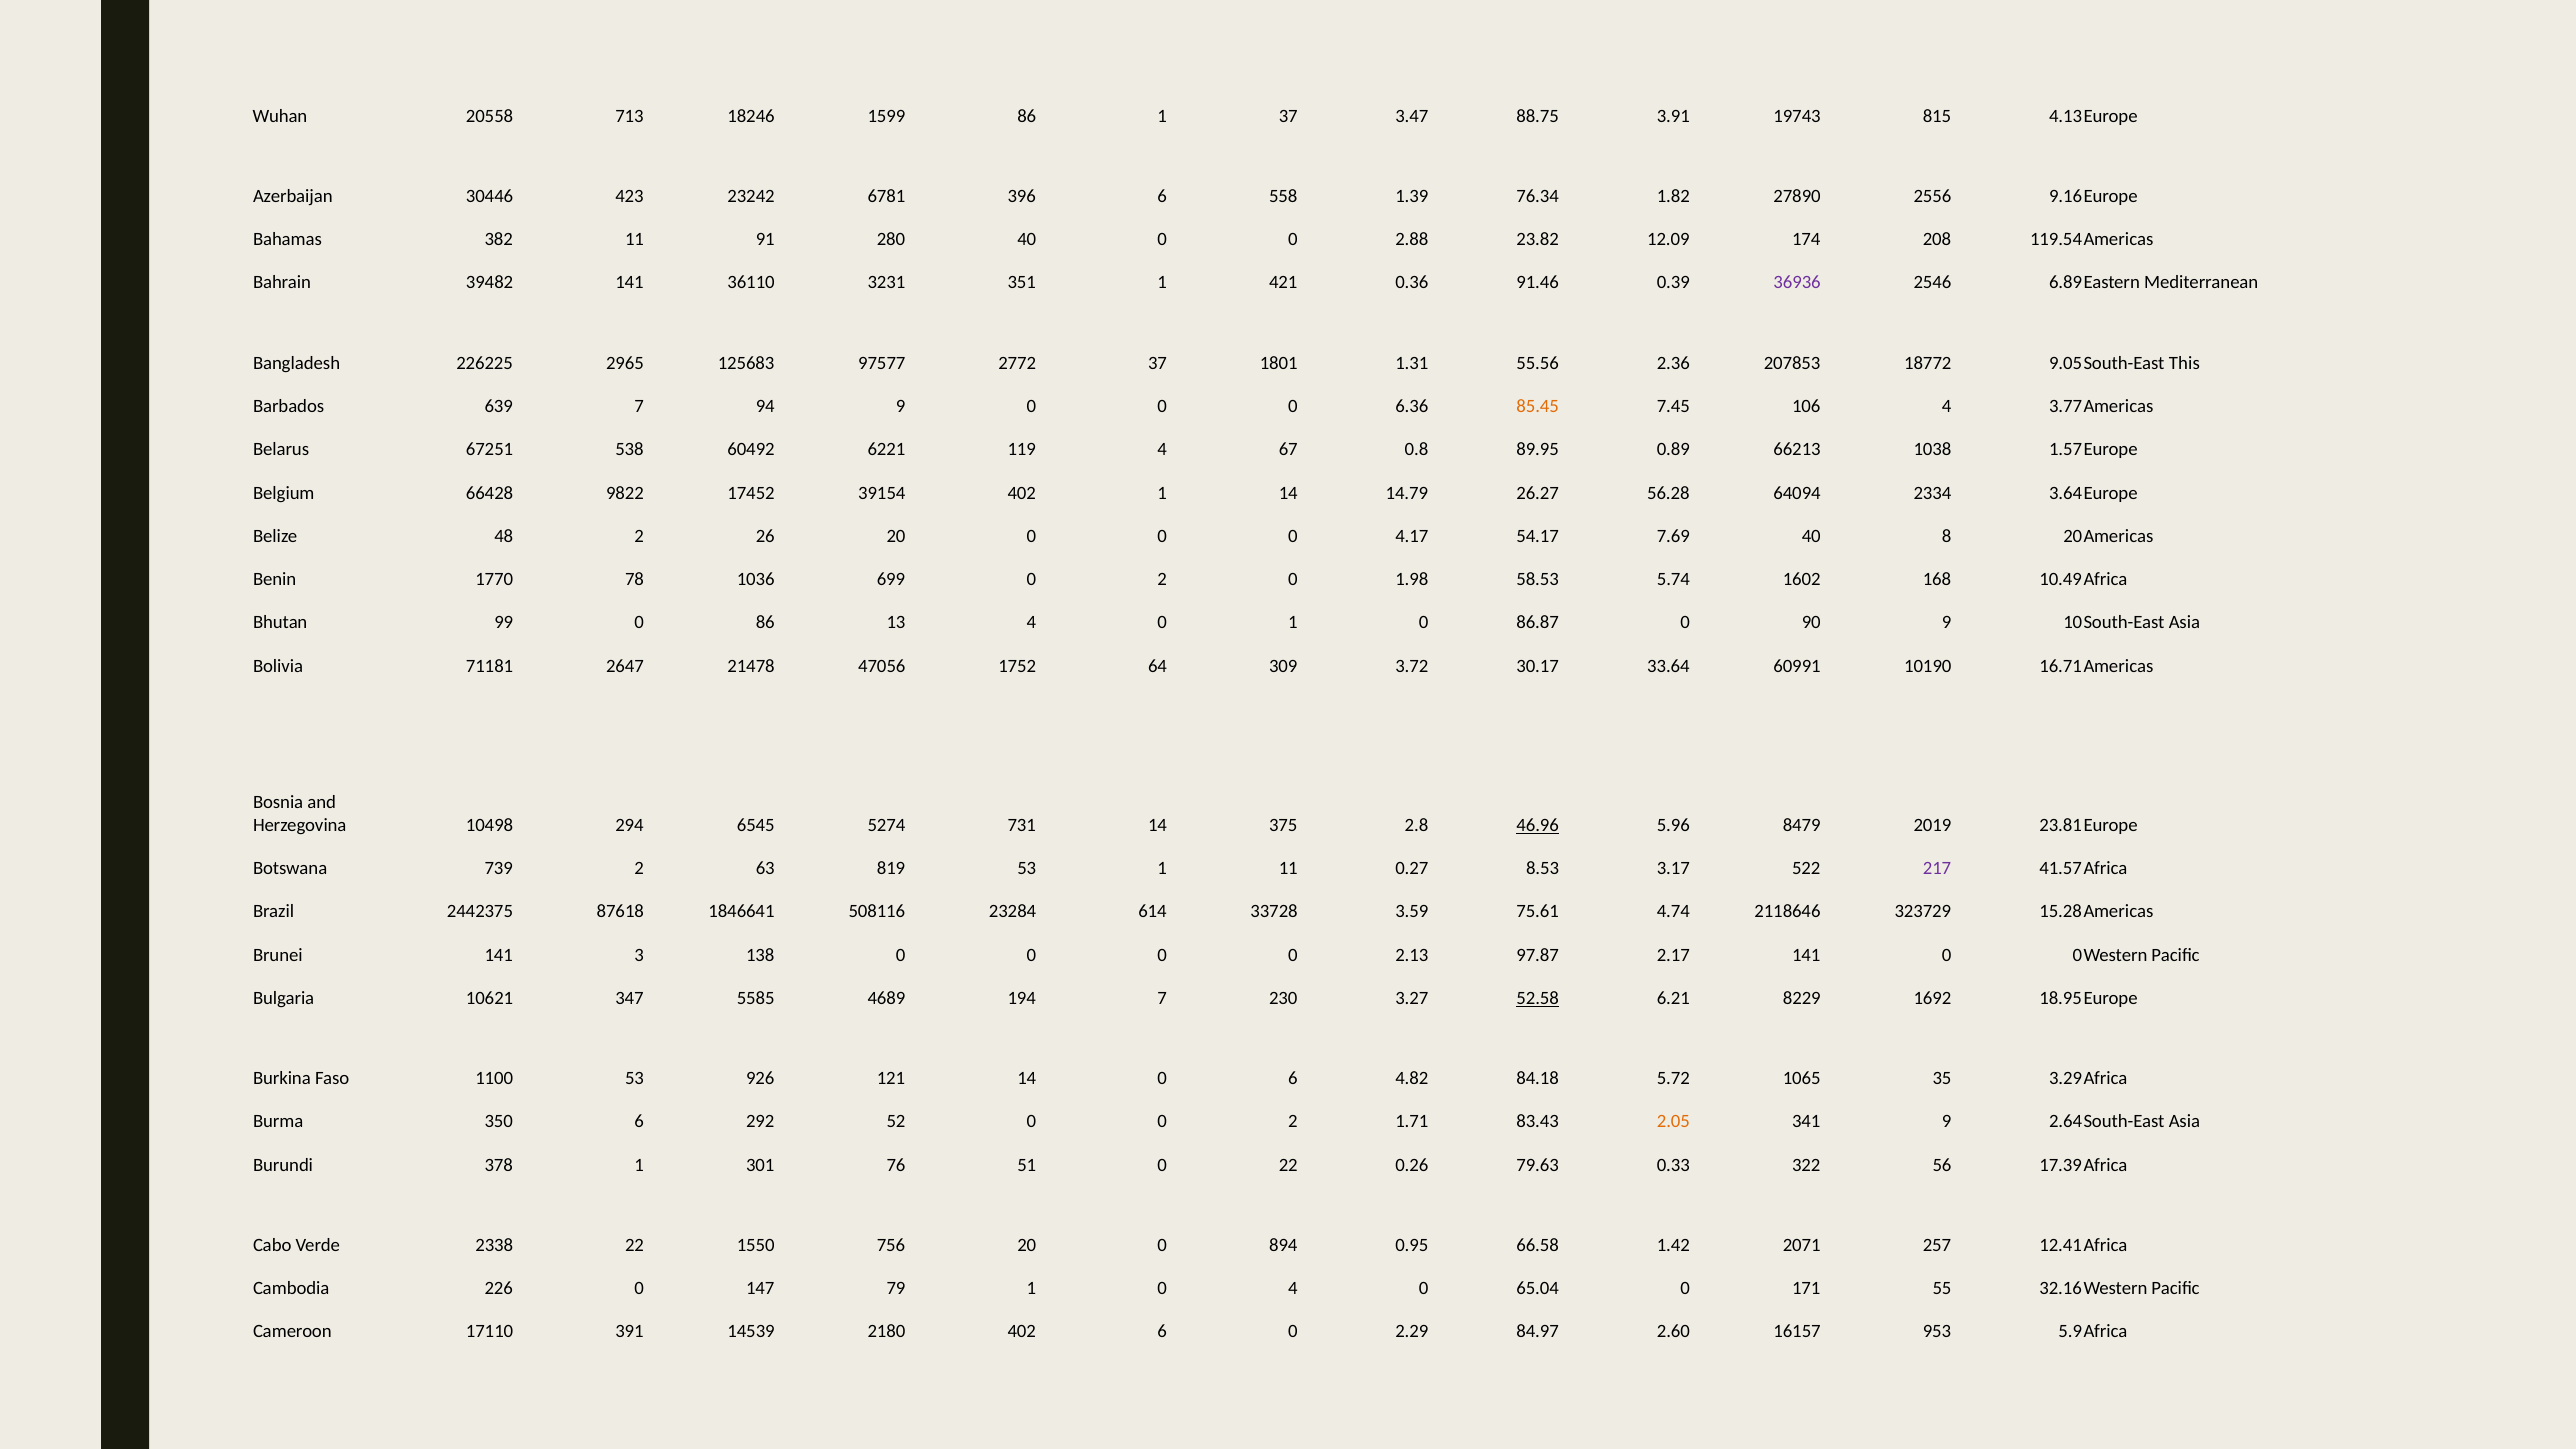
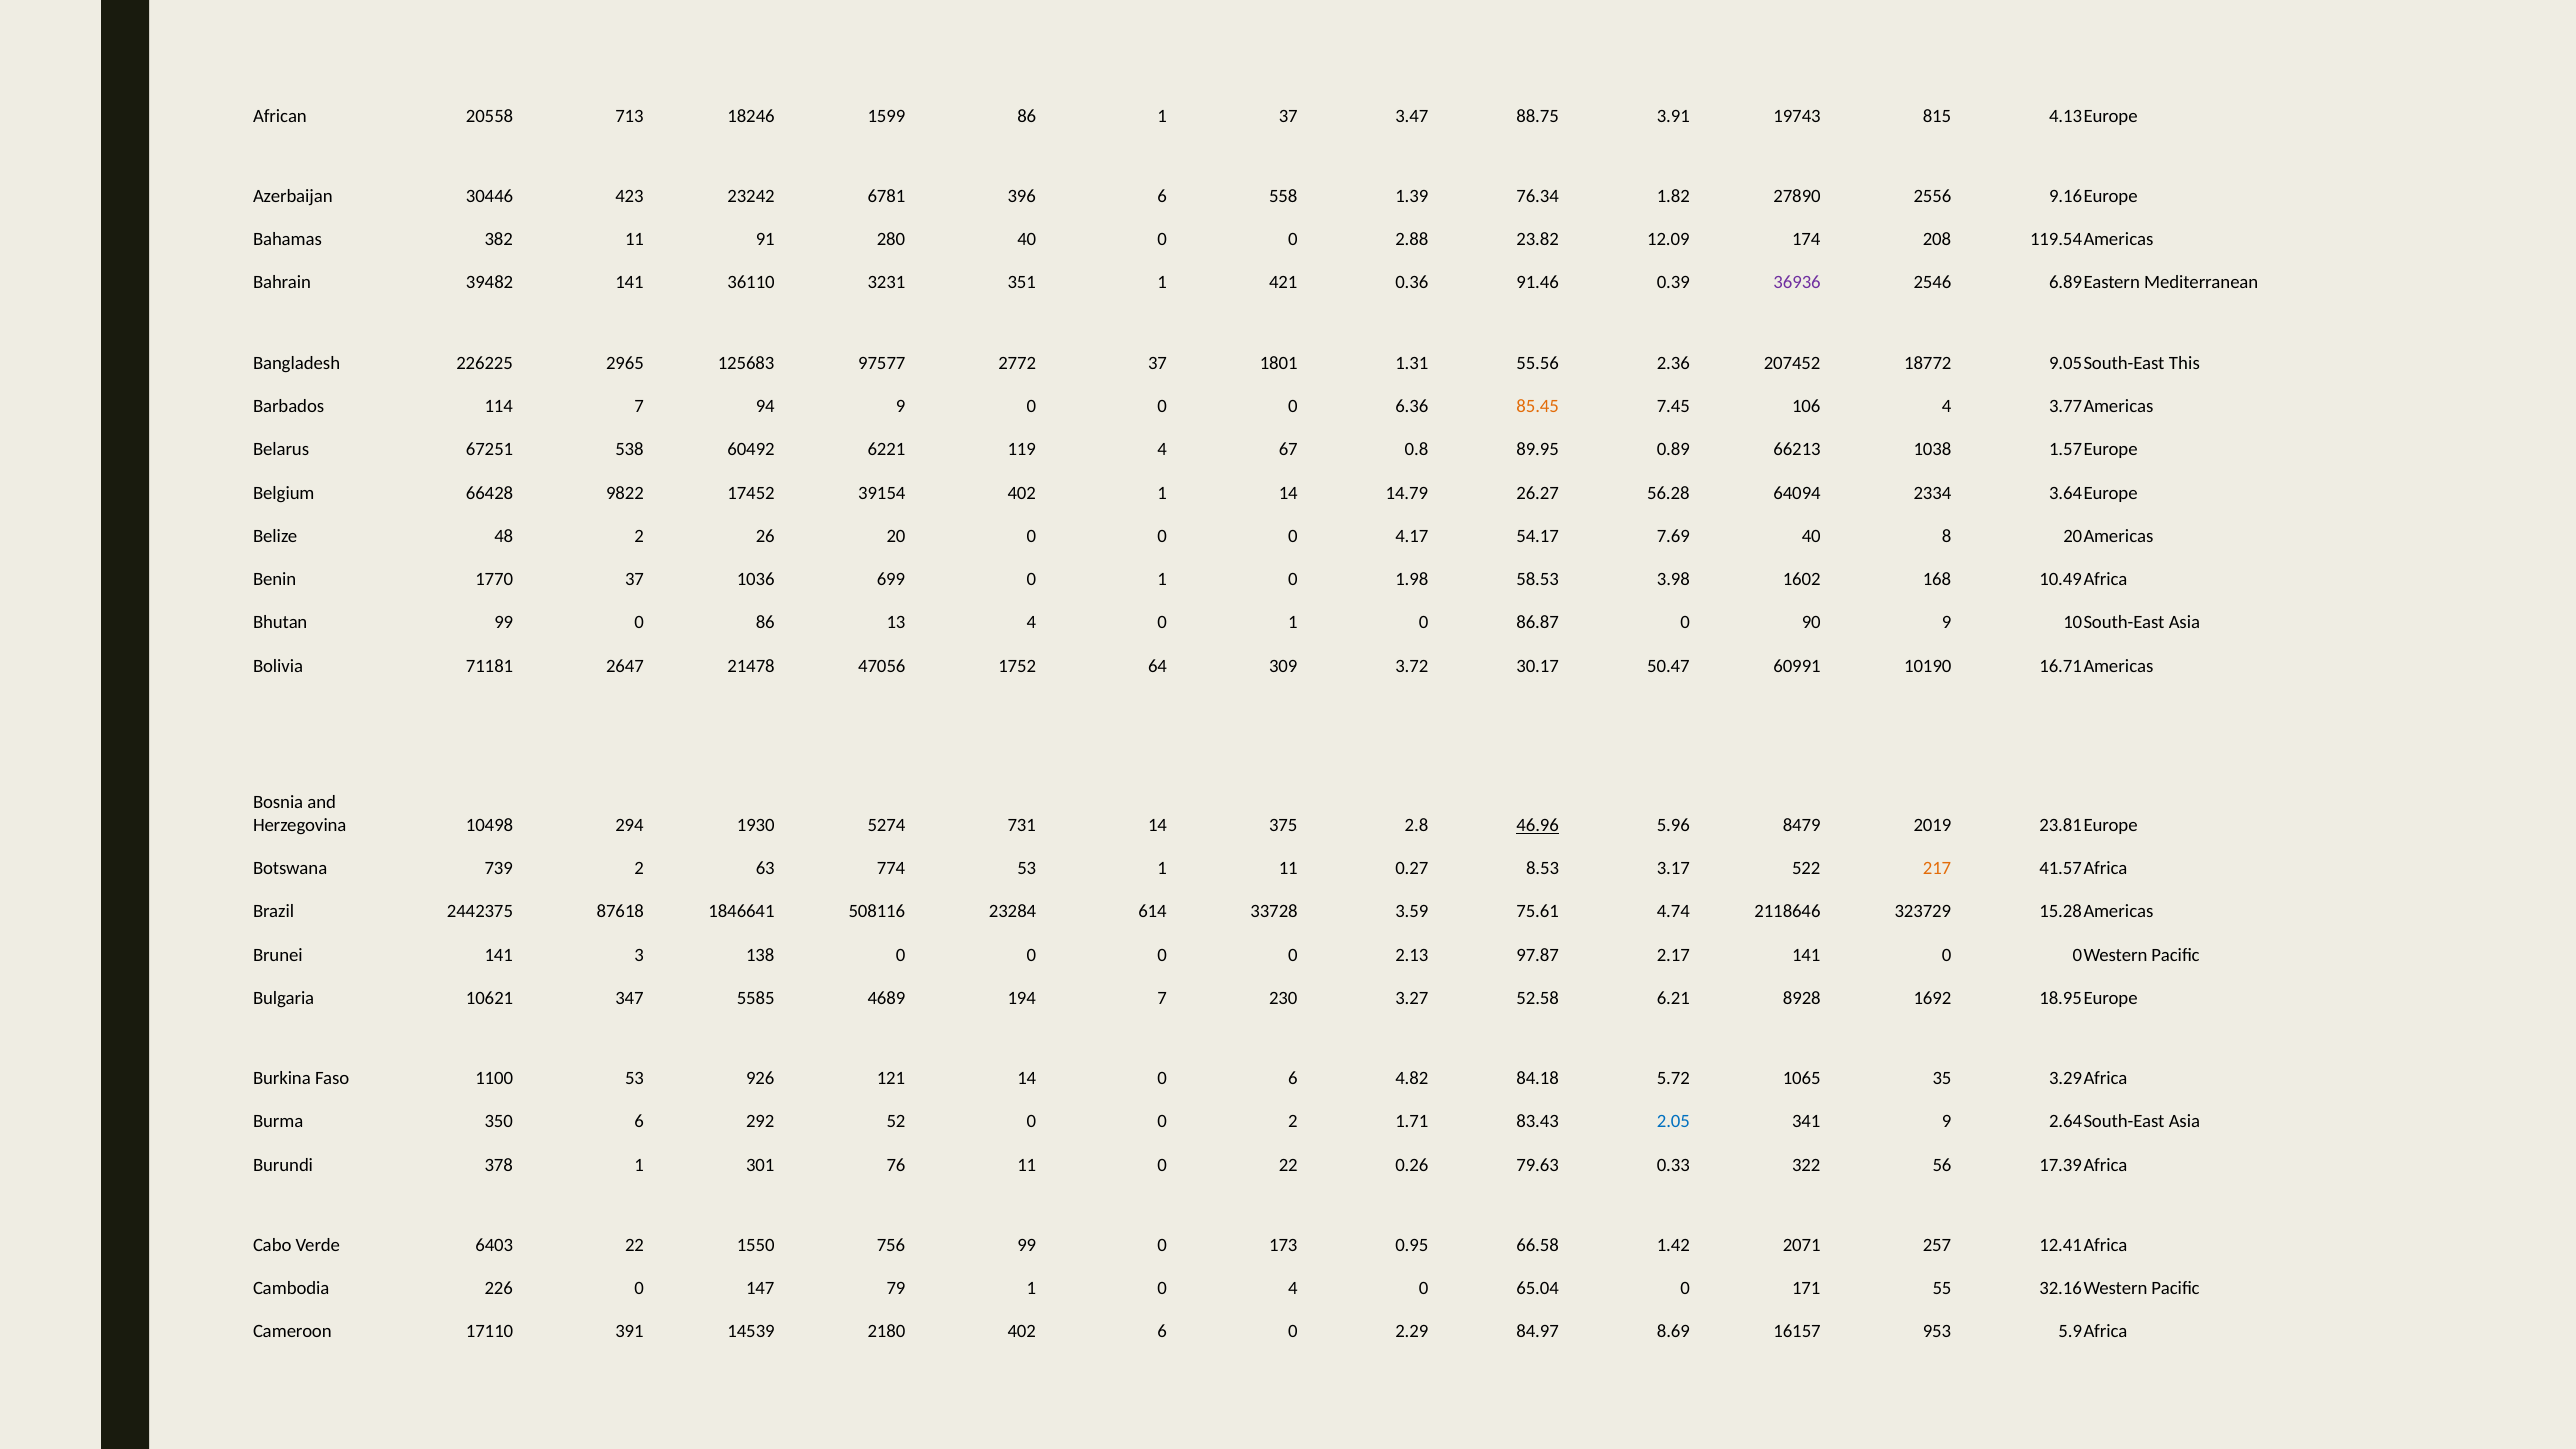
Wuhan: Wuhan -> African (280, 116)
207853: 207853 -> 207452 (1792, 363)
639: 639 -> 114 (499, 406)
1770 78: 78 -> 37 (634, 579)
699 0 2: 2 -> 1 (1162, 579)
5.74: 5.74 -> 3.98 (1673, 579)
33.64: 33.64 -> 50.47 (1668, 666)
6545: 6545 -> 1930 (756, 825)
819: 819 -> 774 (891, 868)
217 colour: purple -> orange (1937, 868)
52.58 underline: present -> none (1538, 998)
8229: 8229 -> 8928 (1802, 998)
2.05 colour: orange -> blue (1673, 1122)
76 51: 51 -> 11 (1027, 1165)
2338: 2338 -> 6403 (494, 1245)
756 20: 20 -> 99 (1027, 1245)
894: 894 -> 173 (1283, 1245)
2.60: 2.60 -> 8.69 (1673, 1332)
